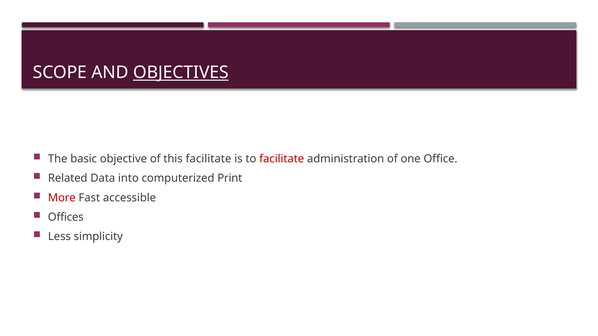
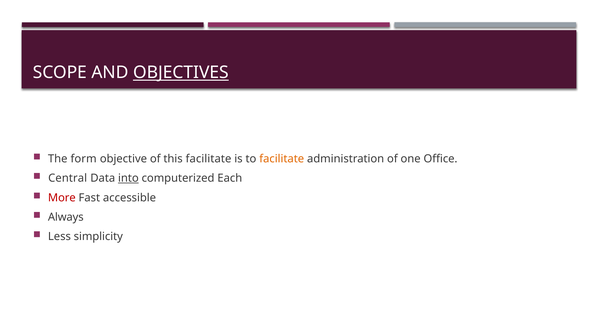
basic: basic -> form (84, 159)
facilitate colour: red -> orange (282, 159)
Related: Related -> Central (68, 178)
into underline: none -> present (128, 178)
Print: Print -> Each (230, 178)
Offices: Offices -> Always (66, 217)
